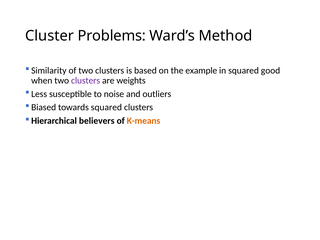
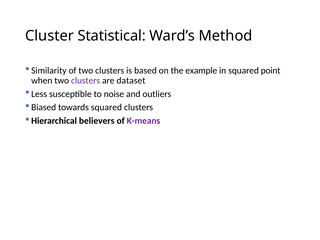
Problems: Problems -> Statistical (112, 36)
good: good -> point (271, 70)
weights: weights -> dataset (131, 81)
K-means colour: orange -> purple (143, 121)
